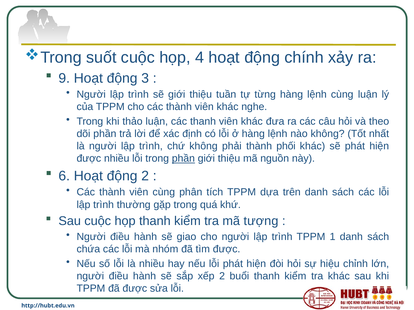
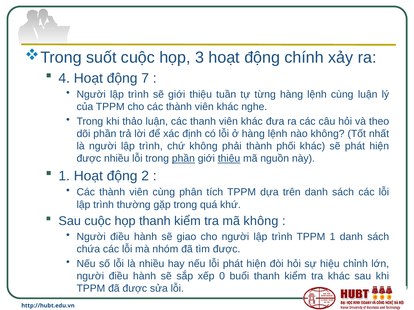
4: 4 -> 3 (200, 58)
9: 9 -> 4 (64, 78)
3: 3 -> 7 (145, 78)
thiệu underline: none -> present (229, 159)
6: 6 -> 1 (64, 176)
mã tượng: tượng -> không (261, 221)
xếp 2: 2 -> 0 (222, 276)
